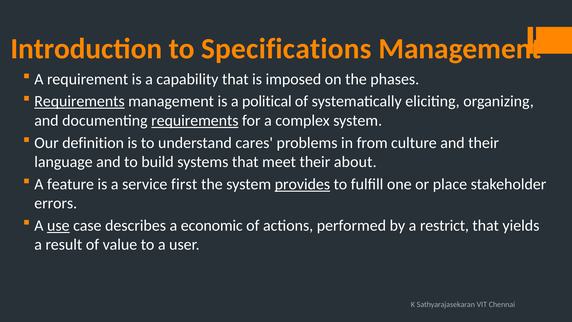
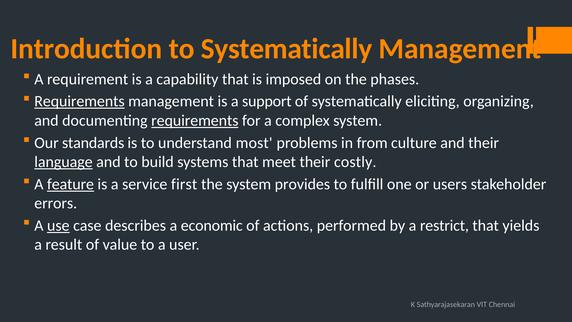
to Specifications: Specifications -> Systematically (287, 49)
political: political -> support (267, 101)
definition: definition -> standards (93, 143)
cares: cares -> most (254, 143)
language underline: none -> present (63, 162)
about: about -> costly (355, 162)
feature underline: none -> present (71, 184)
provides underline: present -> none (302, 184)
place: place -> users (450, 184)
